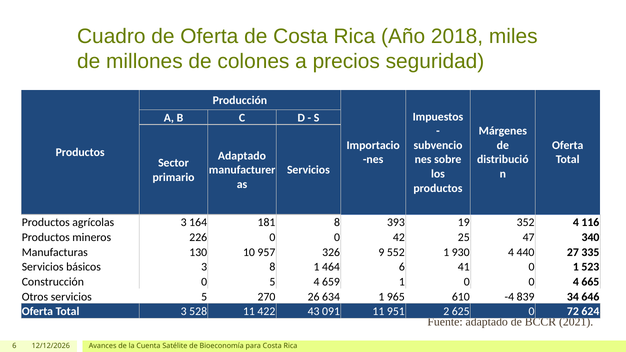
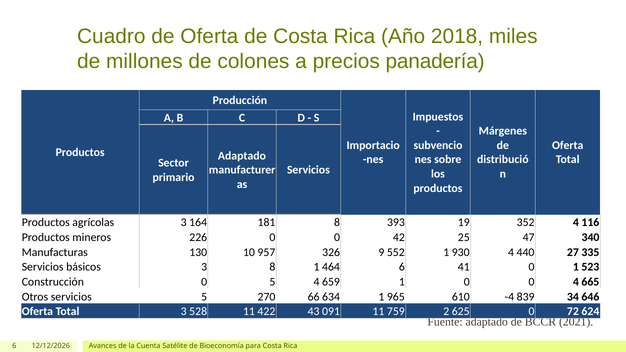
seguridad: seguridad -> panadería (435, 62)
26: 26 -> 66 (314, 297)
951: 951 -> 759 (396, 312)
